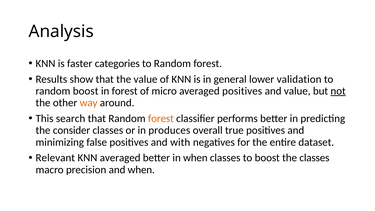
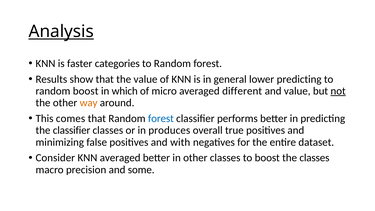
Analysis underline: none -> present (61, 32)
lower validation: validation -> predicting (299, 79)
in forest: forest -> which (125, 91)
averaged positives: positives -> different (242, 91)
search: search -> comes (71, 118)
forest colour: orange -> blue (161, 118)
the consider: consider -> classifier (72, 130)
Relevant: Relevant -> Consider (55, 158)
in when: when -> other (195, 158)
and when: when -> some (141, 170)
